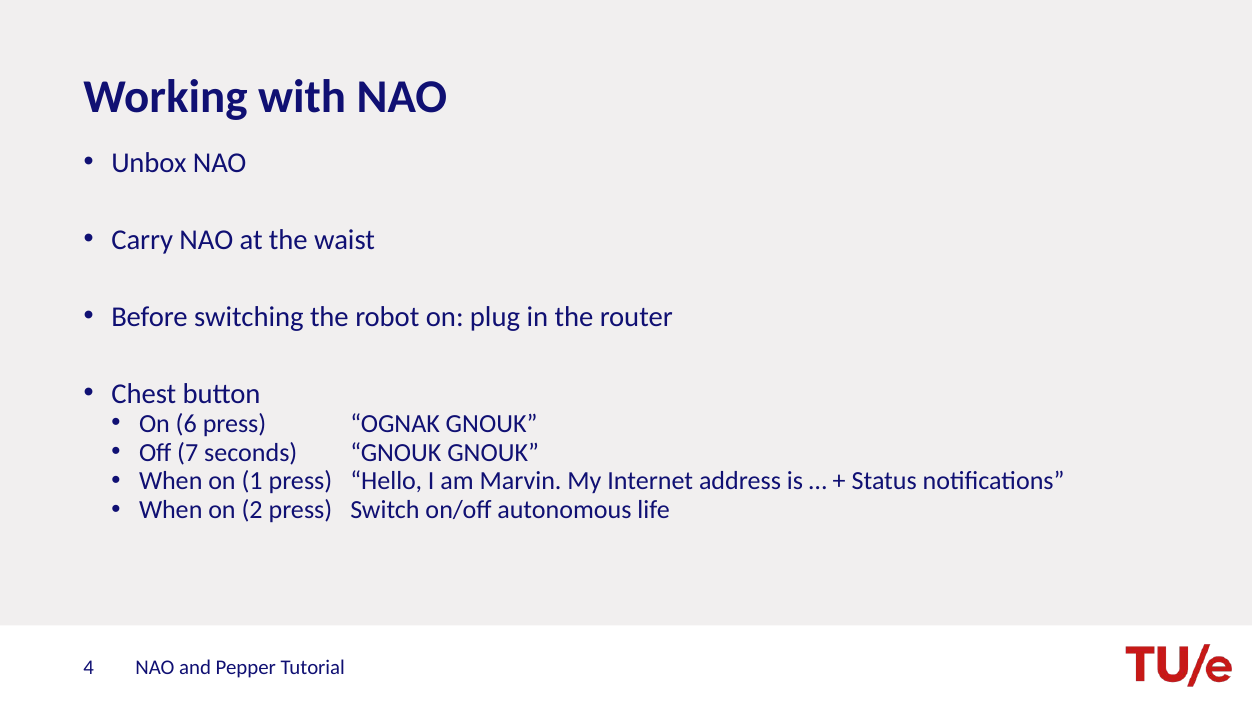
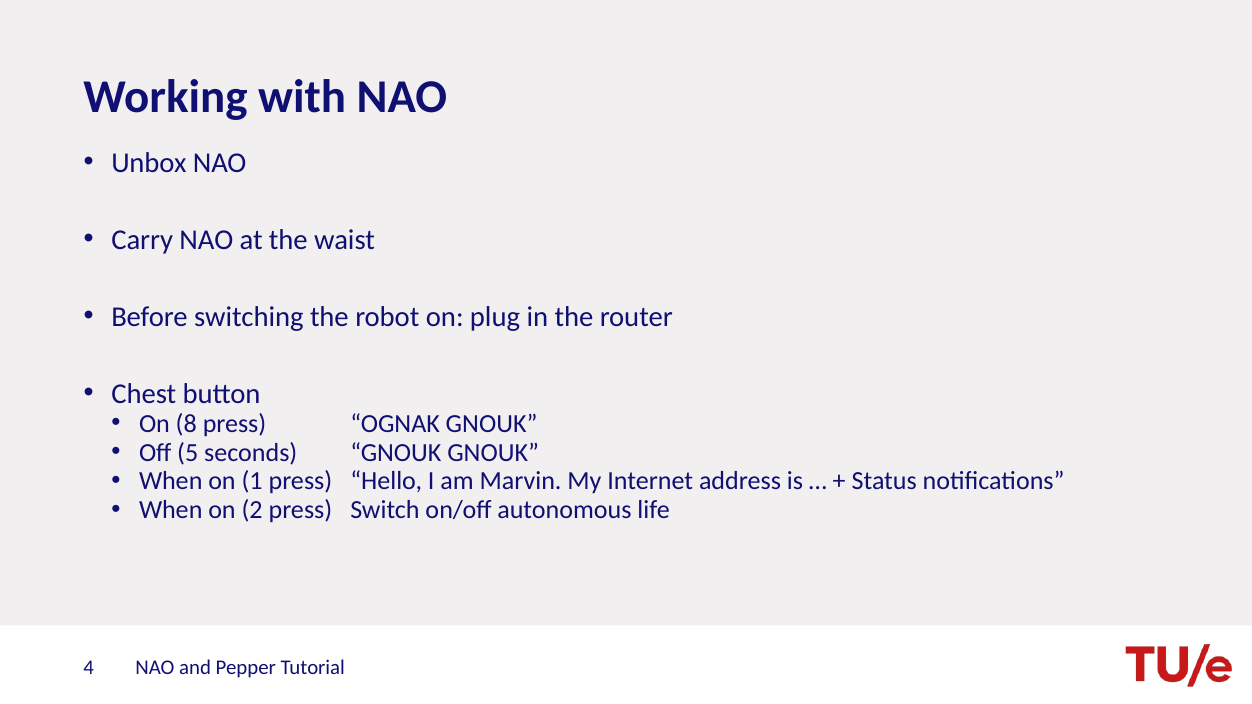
6: 6 -> 8 (186, 424)
7: 7 -> 5 (188, 453)
